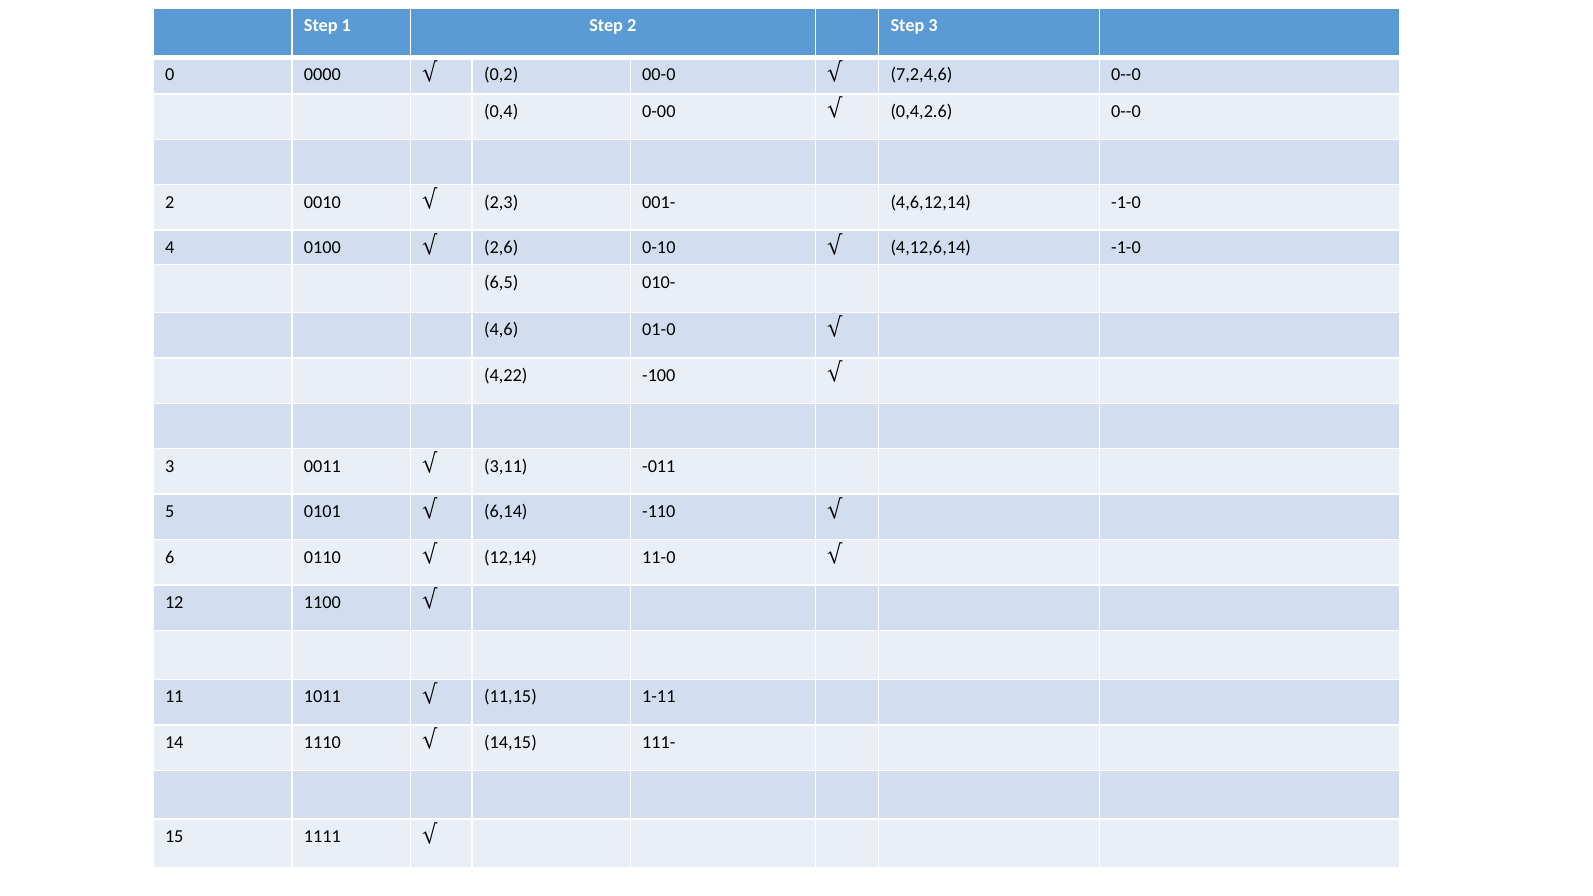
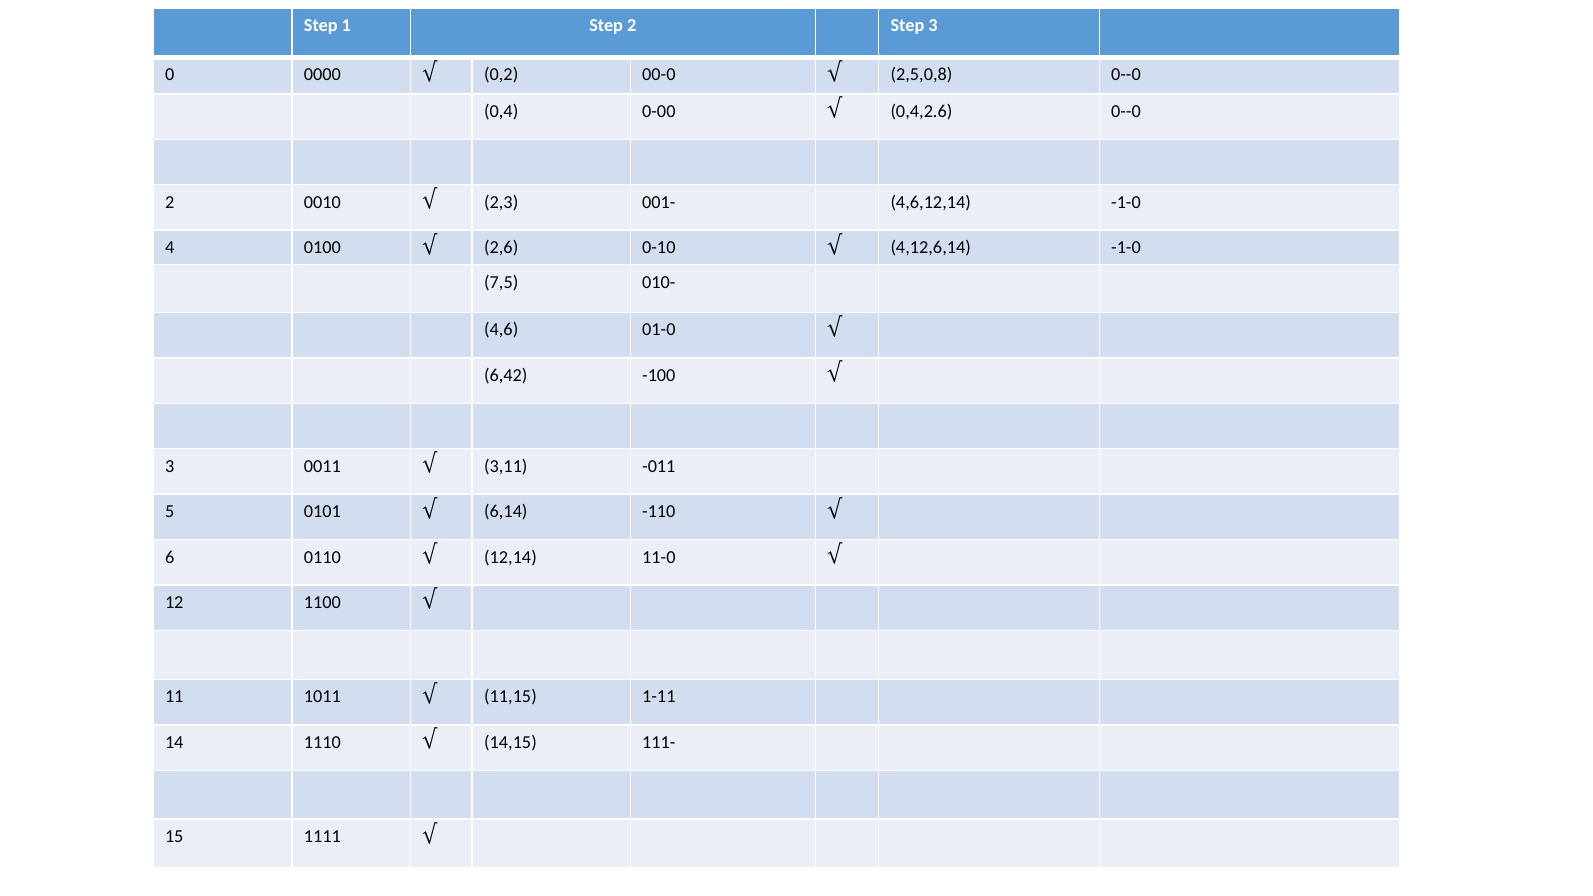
7,2,4,6: 7,2,4,6 -> 2,5,0,8 (921, 75)
6,5: 6,5 -> 7,5 (501, 282)
4,22: 4,22 -> 6,42 (506, 375)
